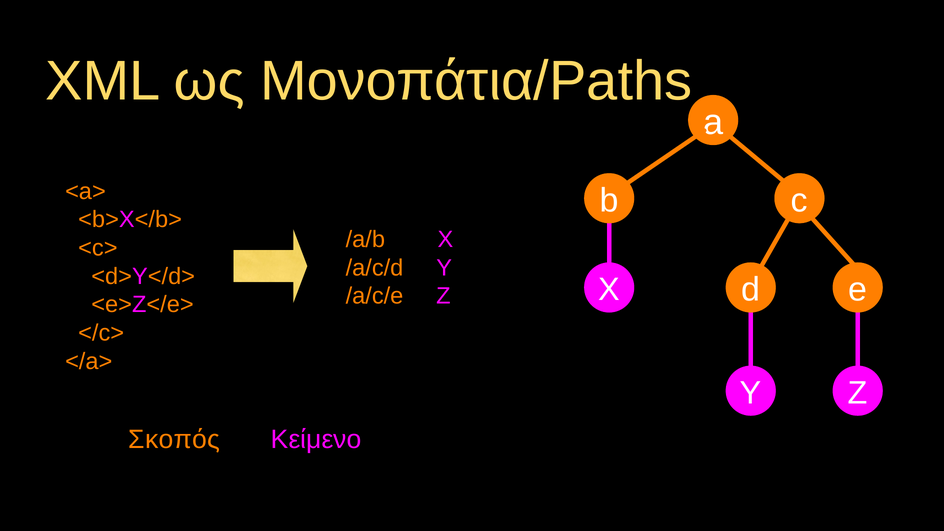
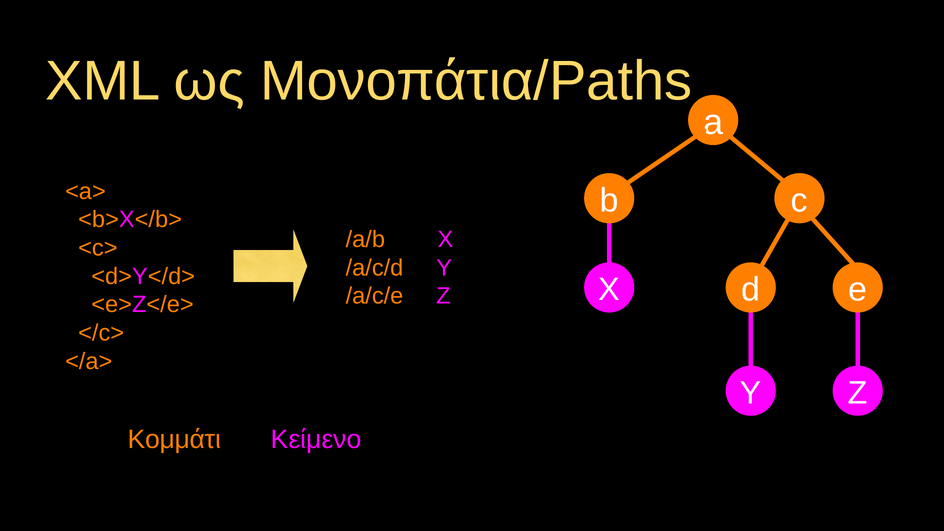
Σκοπός: Σκοπός -> Κομμάτι (174, 440)
